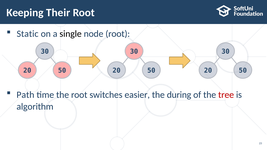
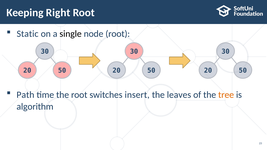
Their: Their -> Right (58, 13)
easier: easier -> insert (137, 95)
during: during -> leaves (179, 95)
tree colour: red -> orange (226, 95)
